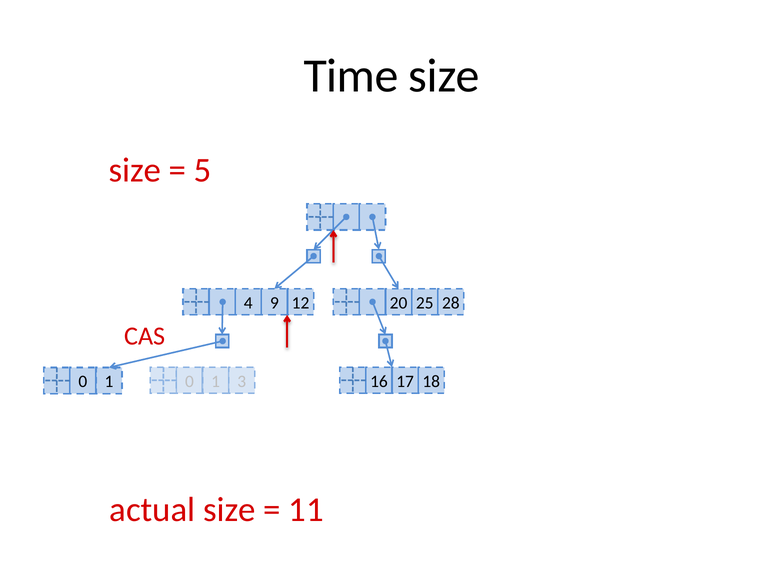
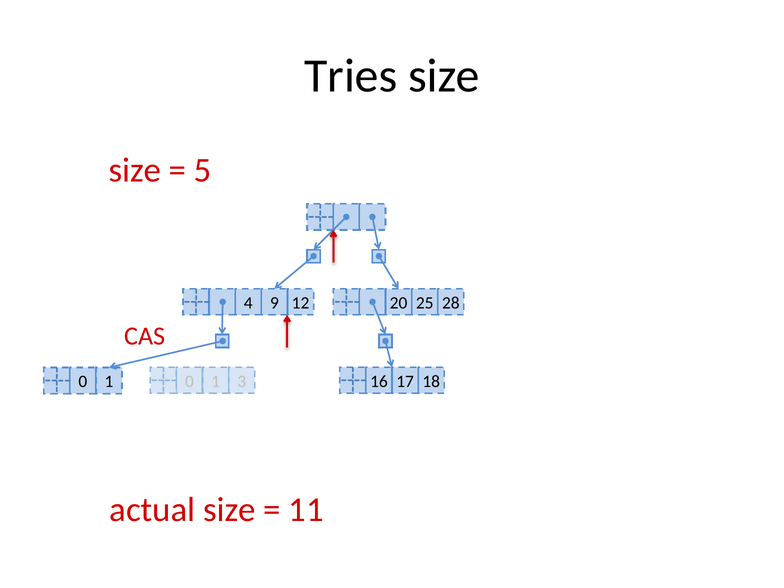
Time: Time -> Tries (351, 76)
